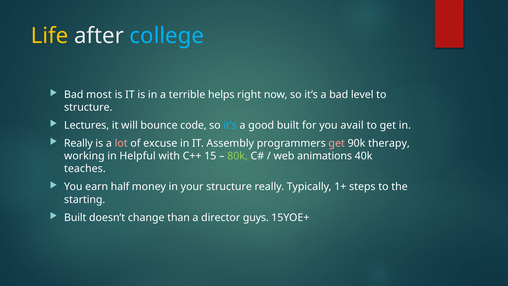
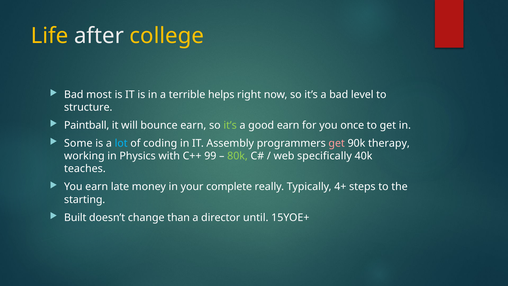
college colour: light blue -> yellow (167, 36)
Lectures: Lectures -> Paintball (87, 125)
bounce code: code -> earn (193, 125)
it’s colour: light blue -> light green (230, 125)
good built: built -> earn (288, 125)
avail: avail -> once (352, 125)
Really: Really -> Some (78, 143)
lot colour: pink -> light blue (121, 143)
excuse: excuse -> coding (160, 143)
Helpful: Helpful -> Physics (138, 156)
15: 15 -> 99 (210, 156)
animations: animations -> specifically (324, 156)
half: half -> late (120, 187)
your structure: structure -> complete (229, 187)
1+: 1+ -> 4+ (340, 187)
guys: guys -> until (256, 217)
